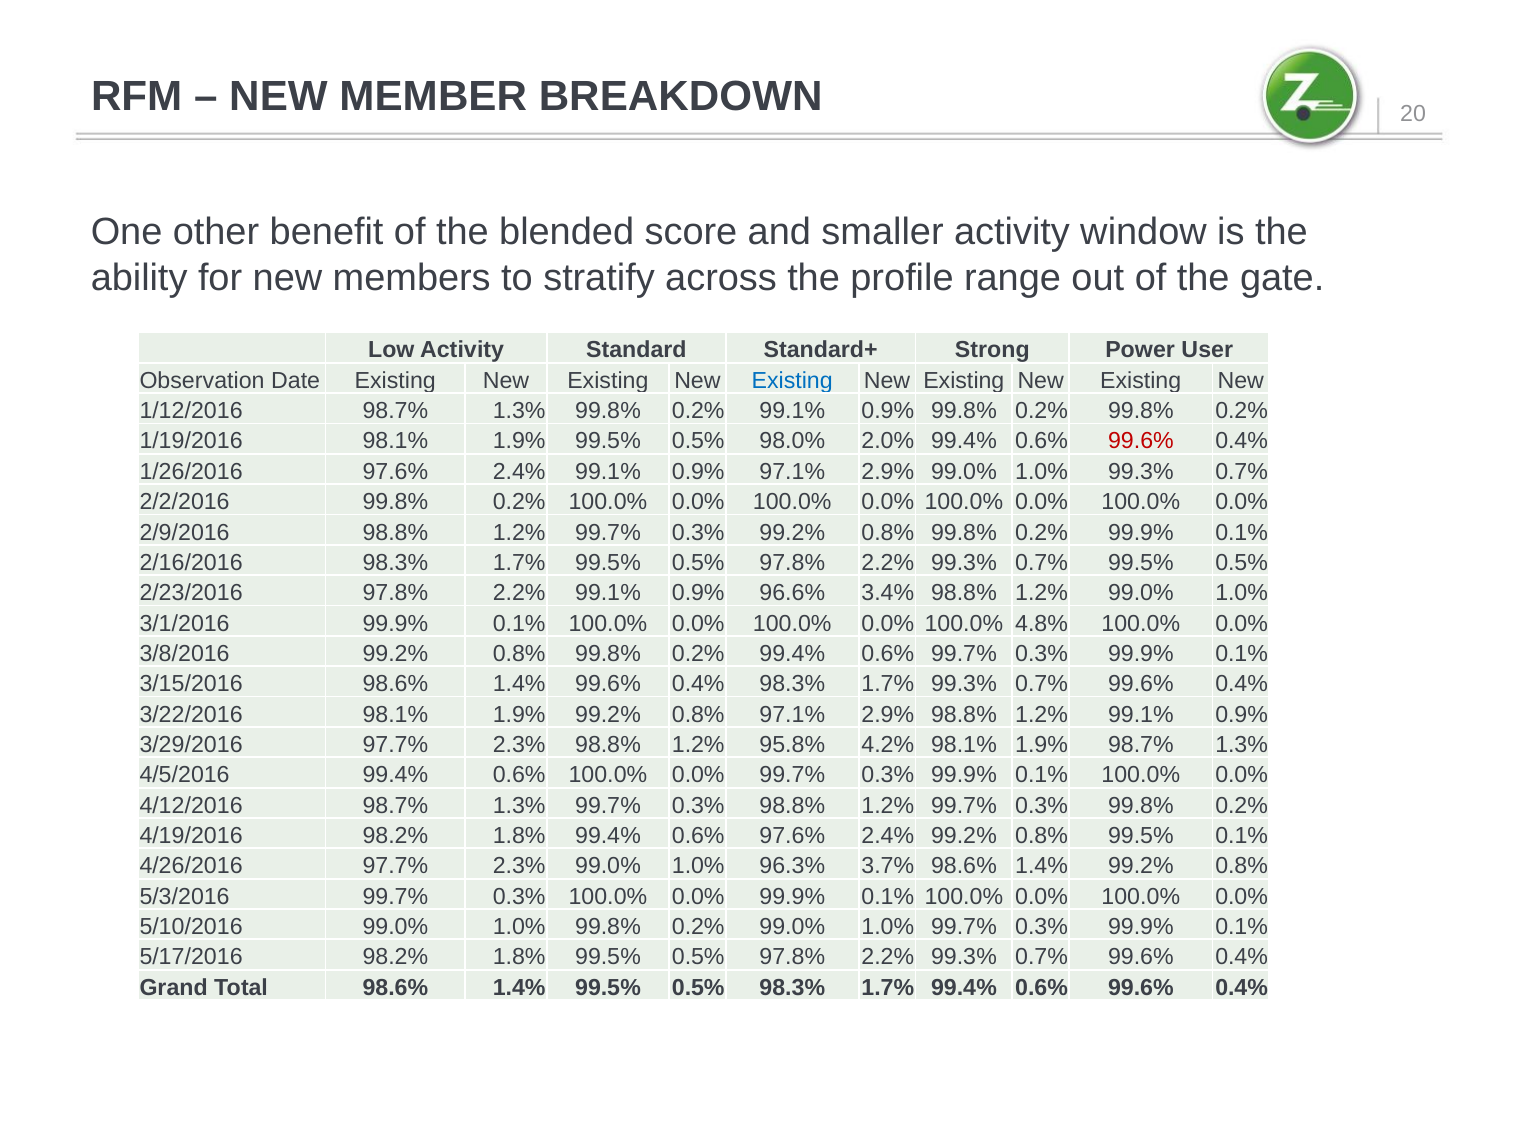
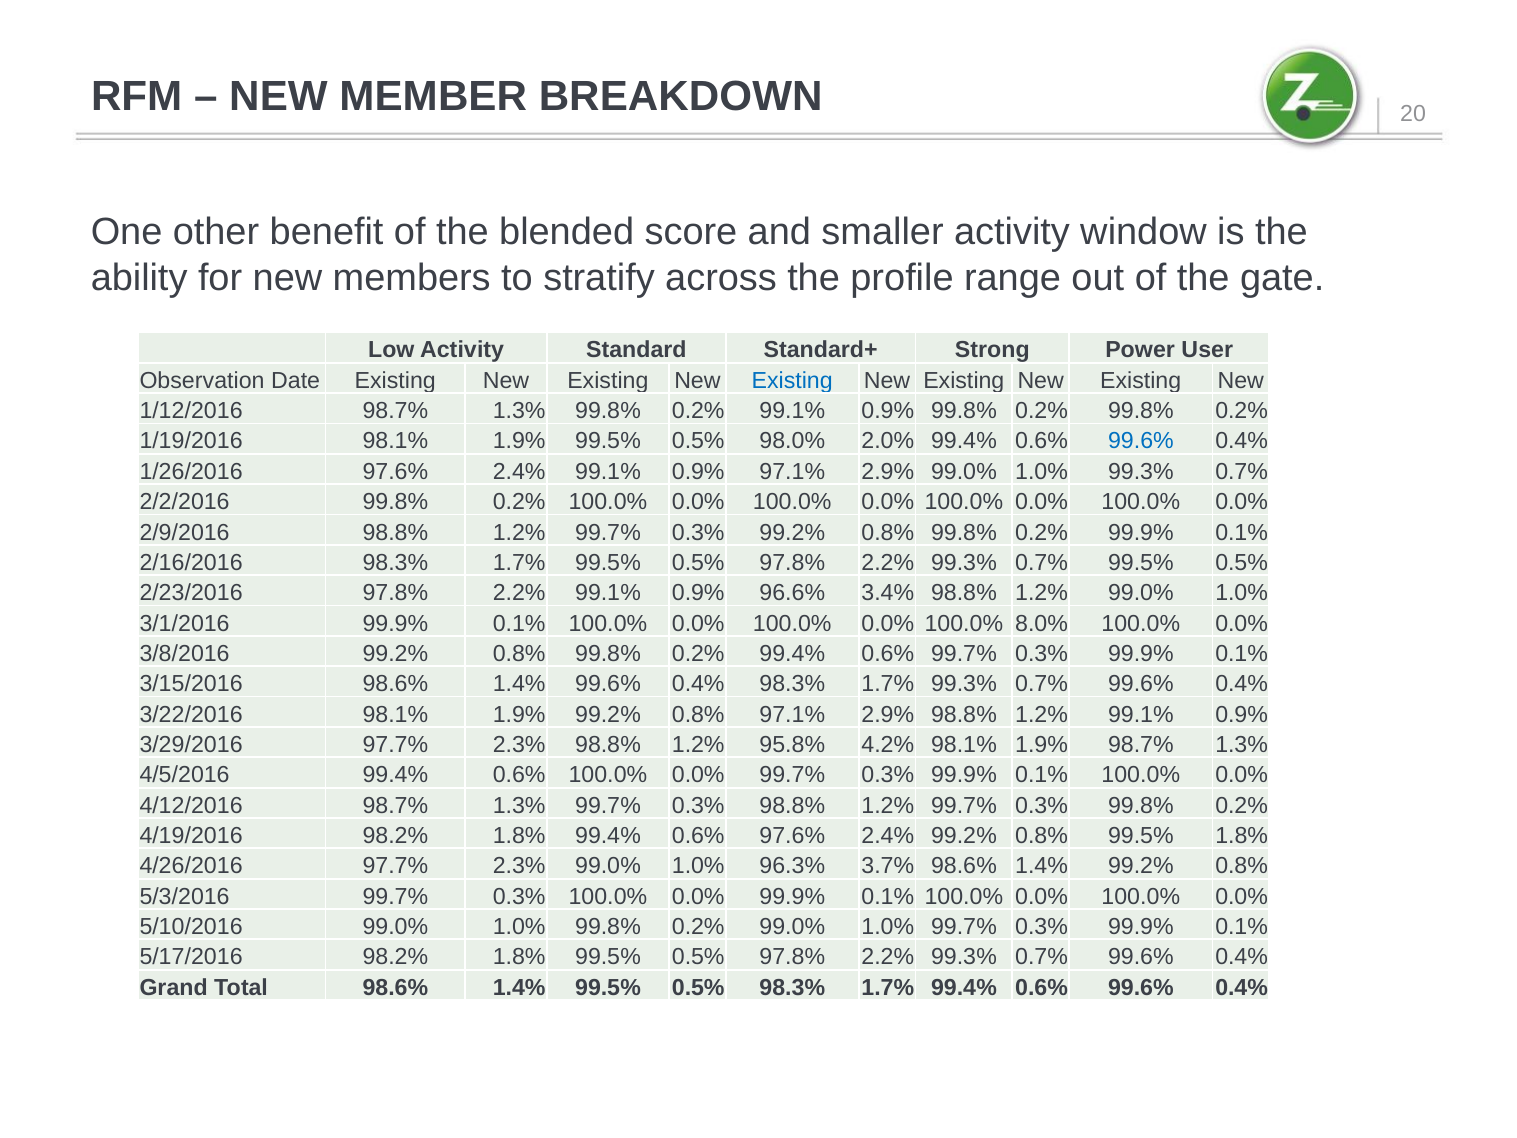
99.6% colour: red -> blue (1141, 441)
4.8%: 4.8% -> 8.0% (1042, 623)
99.5% 0.1%: 0.1% -> 1.8% (1242, 836)
